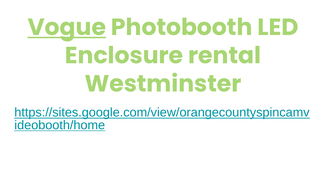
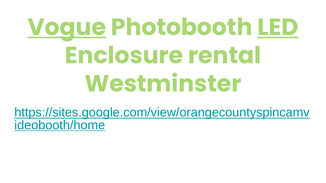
LED underline: none -> present (278, 27)
